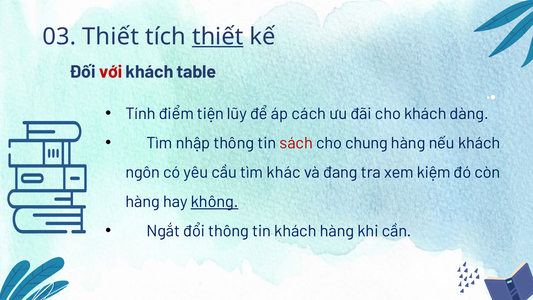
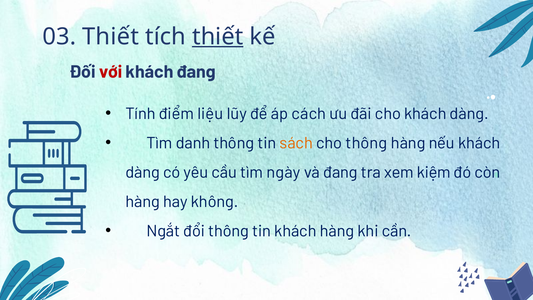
khách table: table -> đang (196, 72)
tiện: tiện -> liệu (210, 114)
nhập: nhập -> danh (193, 143)
sách colour: red -> orange (296, 143)
cho chung: chung -> thông (366, 143)
ngôn: ngôn -> dàng (143, 172)
khác: khác -> ngày (284, 172)
không underline: present -> none (215, 202)
